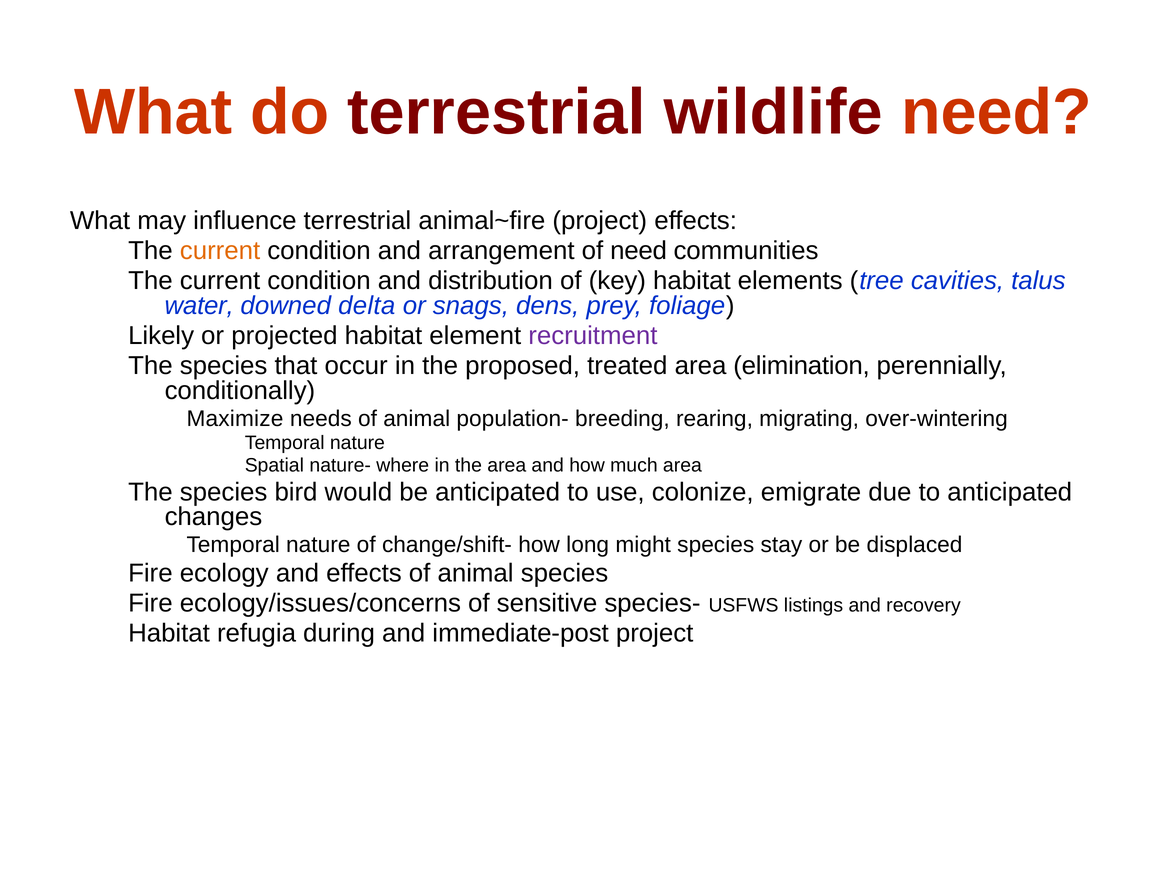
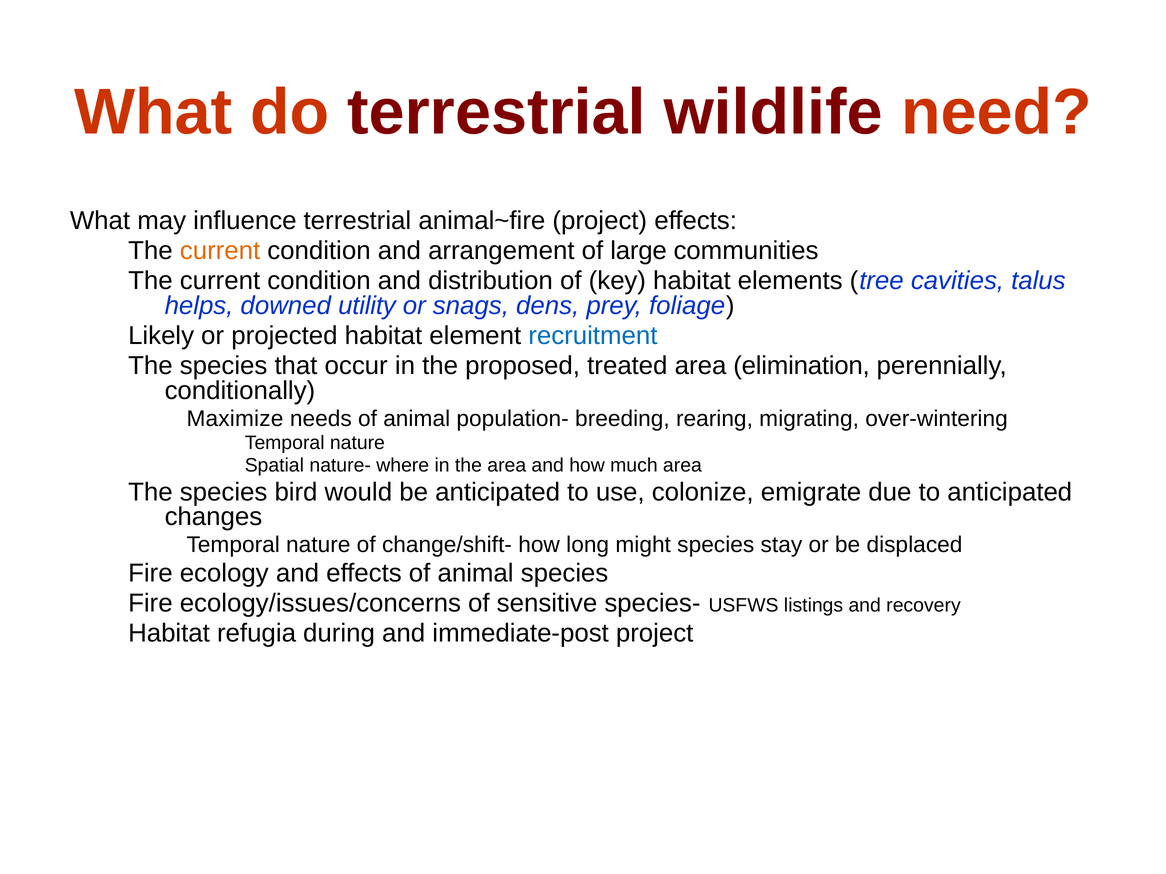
of need: need -> large (639, 251)
water: water -> helps (199, 306)
delta: delta -> utility (367, 306)
recruitment colour: purple -> blue (593, 336)
